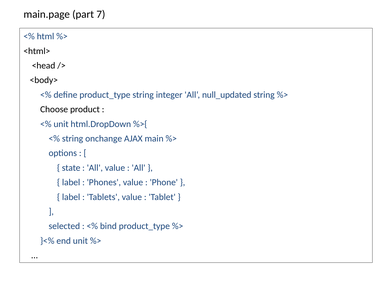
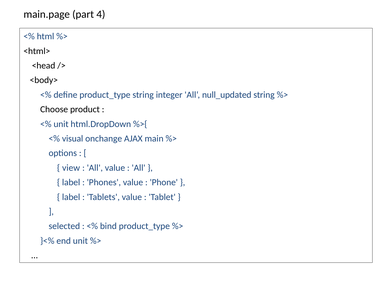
7: 7 -> 4 (101, 14)
string: string -> visual (73, 139)
state: state -> view (71, 168)
